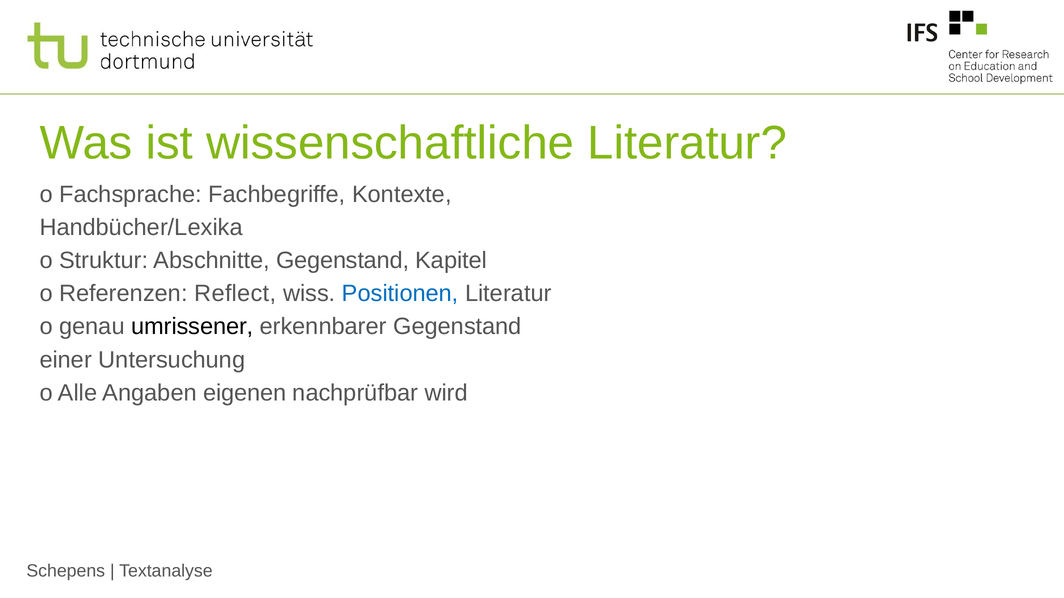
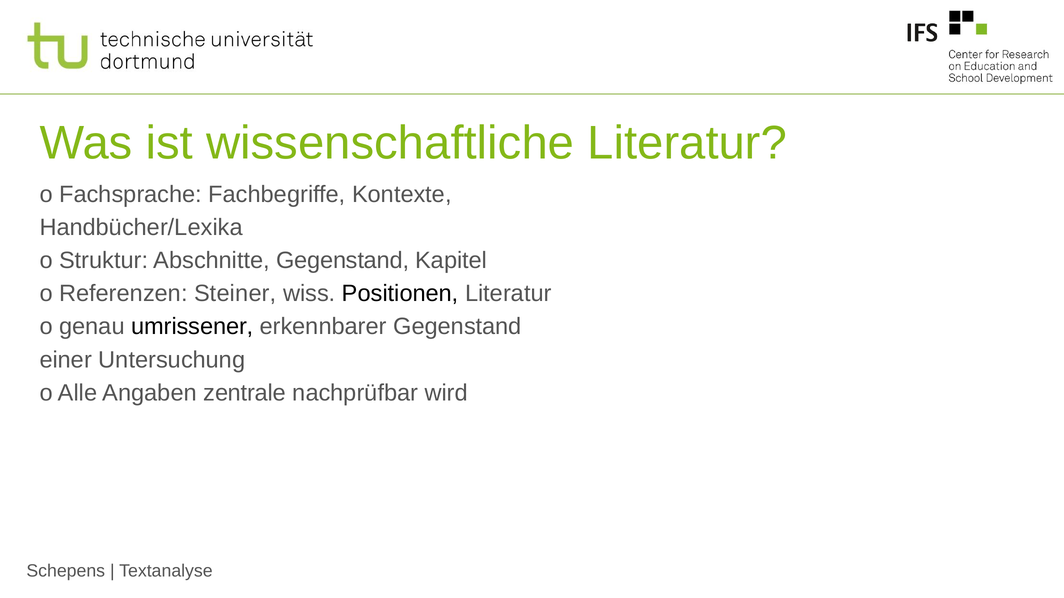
Reflect: Reflect -> Steiner (235, 294)
Positionen colour: blue -> black (400, 294)
eigenen: eigenen -> zentrale (245, 393)
